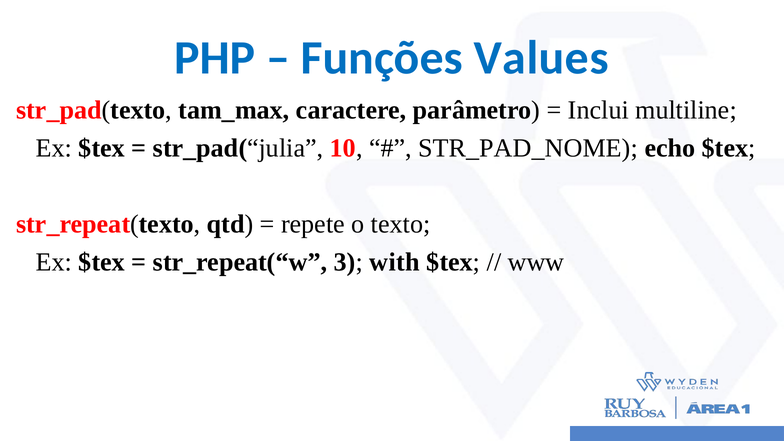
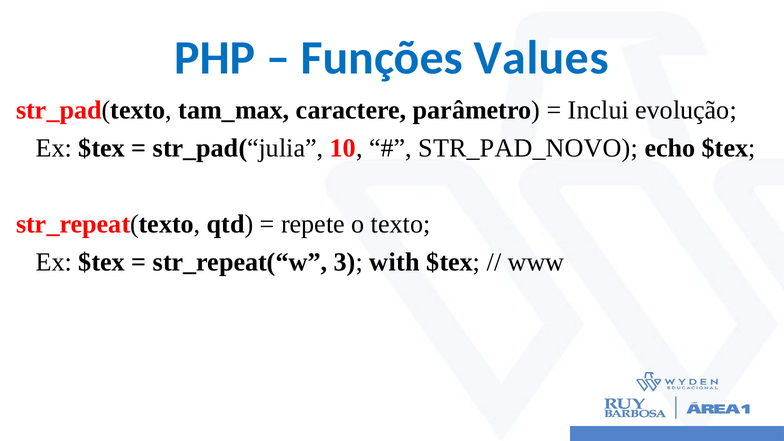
multiline: multiline -> evolução (686, 110)
STR_PAD_NOME: STR_PAD_NOME -> STR_PAD_NOVO (528, 148)
